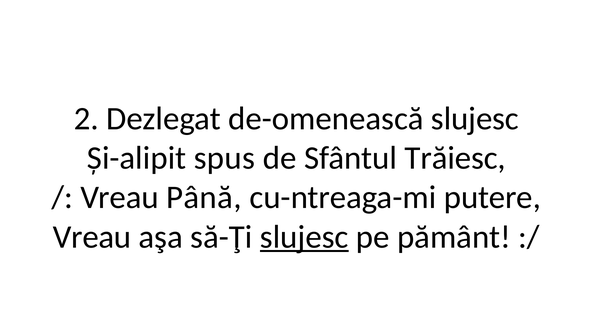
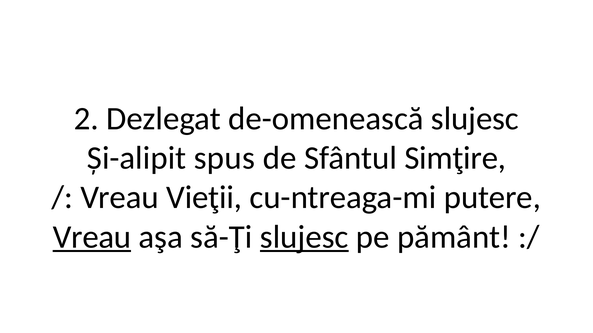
Trăiesc: Trăiesc -> Simţire (455, 158)
Până: Până -> Vieţii (204, 198)
Vreau underline: none -> present (92, 237)
